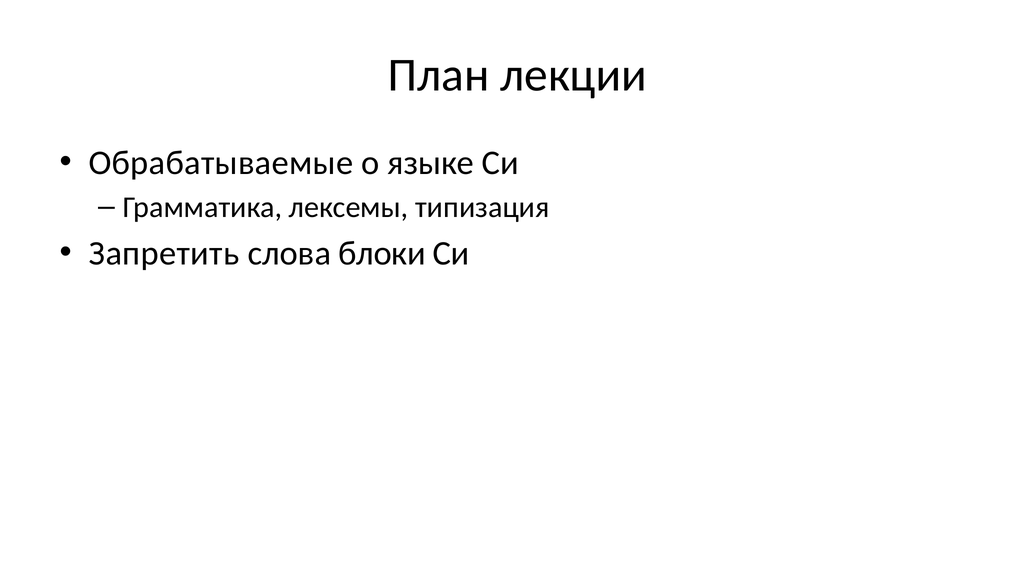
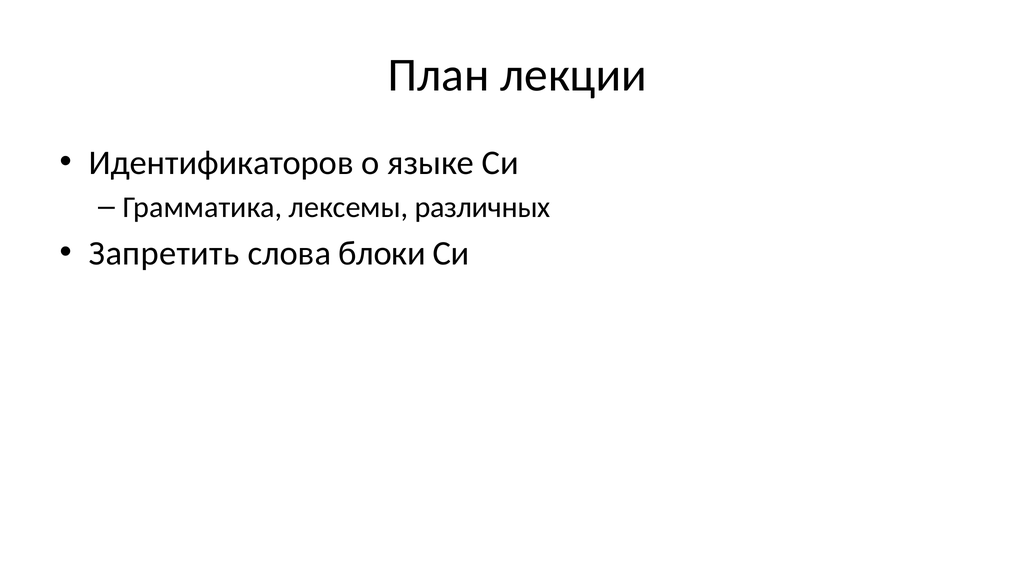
Обрабатываемые: Обрабатываемые -> Идентификаторов (221, 163)
типизация: типизация -> различных (483, 207)
